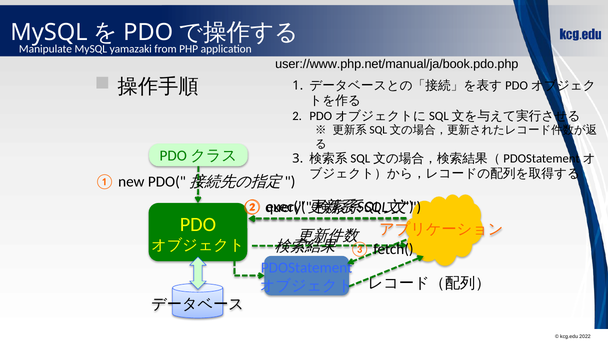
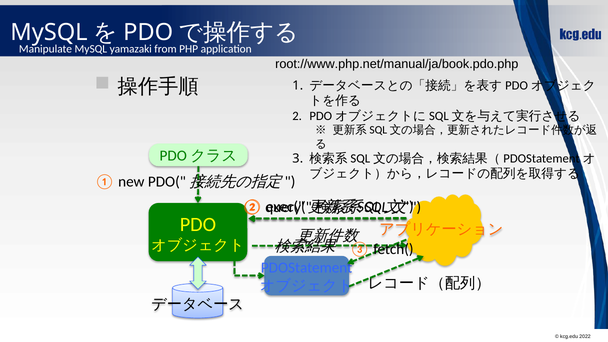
user://www.php.net/manual/ja/book.pdo.php: user://www.php.net/manual/ja/book.pdo.php -> root://www.php.net/manual/ja/book.pdo.php (397, 64)
